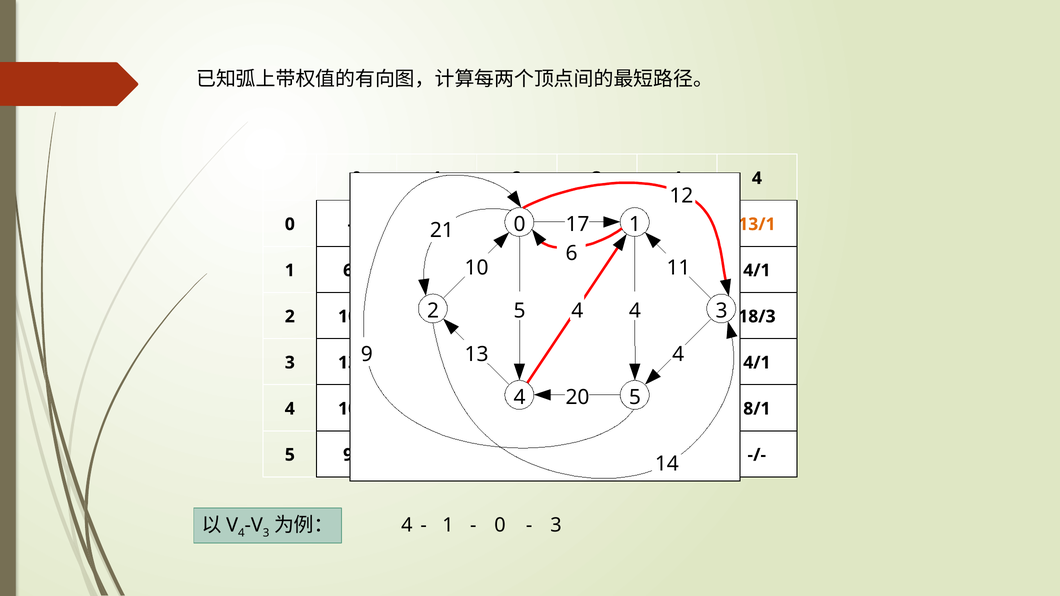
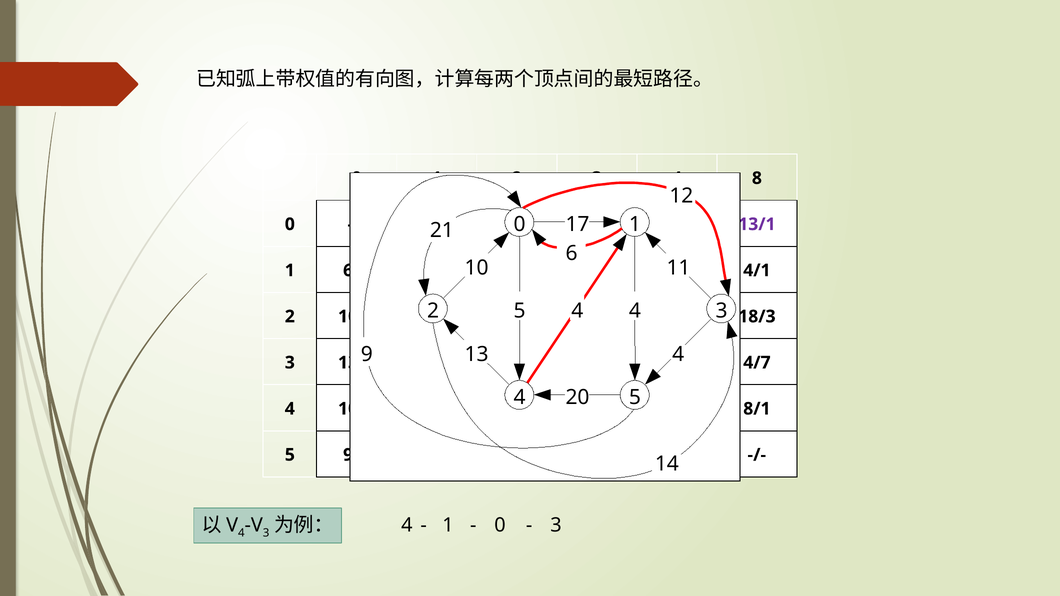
4: 4 -> 8 (757, 178)
13/1 colour: orange -> purple (757, 224)
4/1: 4/1 -> 4/7 (757, 363)
